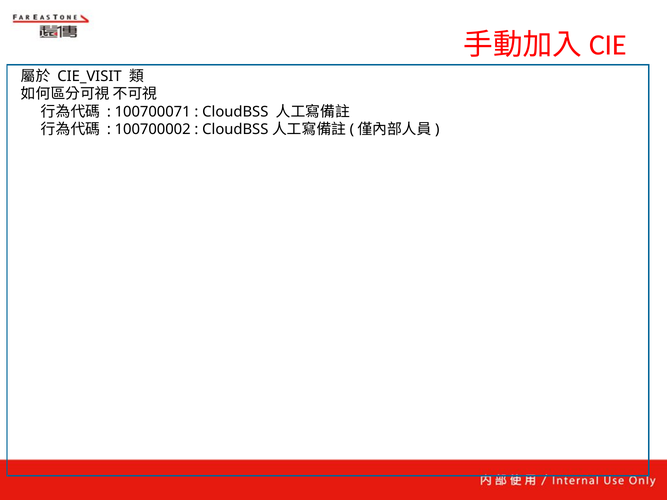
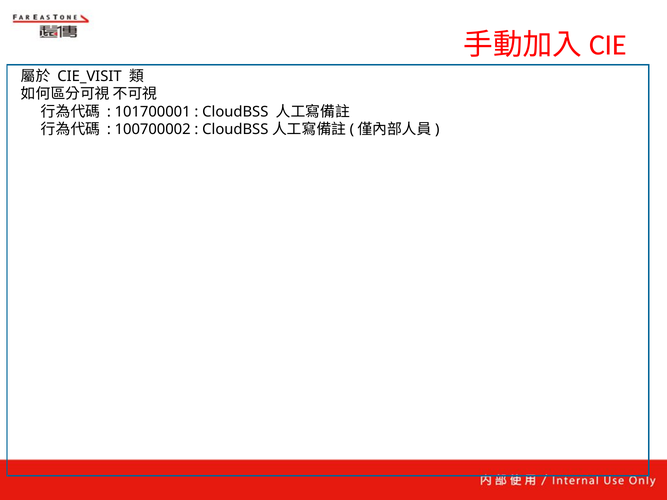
100700071: 100700071 -> 101700001 (153, 112)
